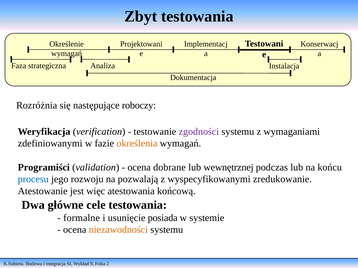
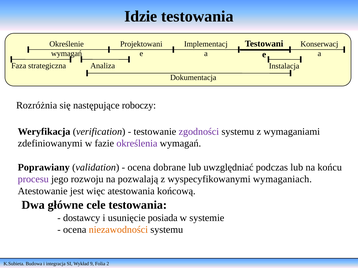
Zbyt: Zbyt -> Idzie (141, 16)
określenia colour: orange -> purple (137, 144)
Programiści: Programiści -> Poprawiany (44, 168)
wewnętrznej: wewnętrznej -> uwzględniać (229, 168)
procesu colour: blue -> purple (33, 179)
zredukowanie: zredukowanie -> wymaganiach (282, 179)
formalne: formalne -> dostawcy (82, 218)
